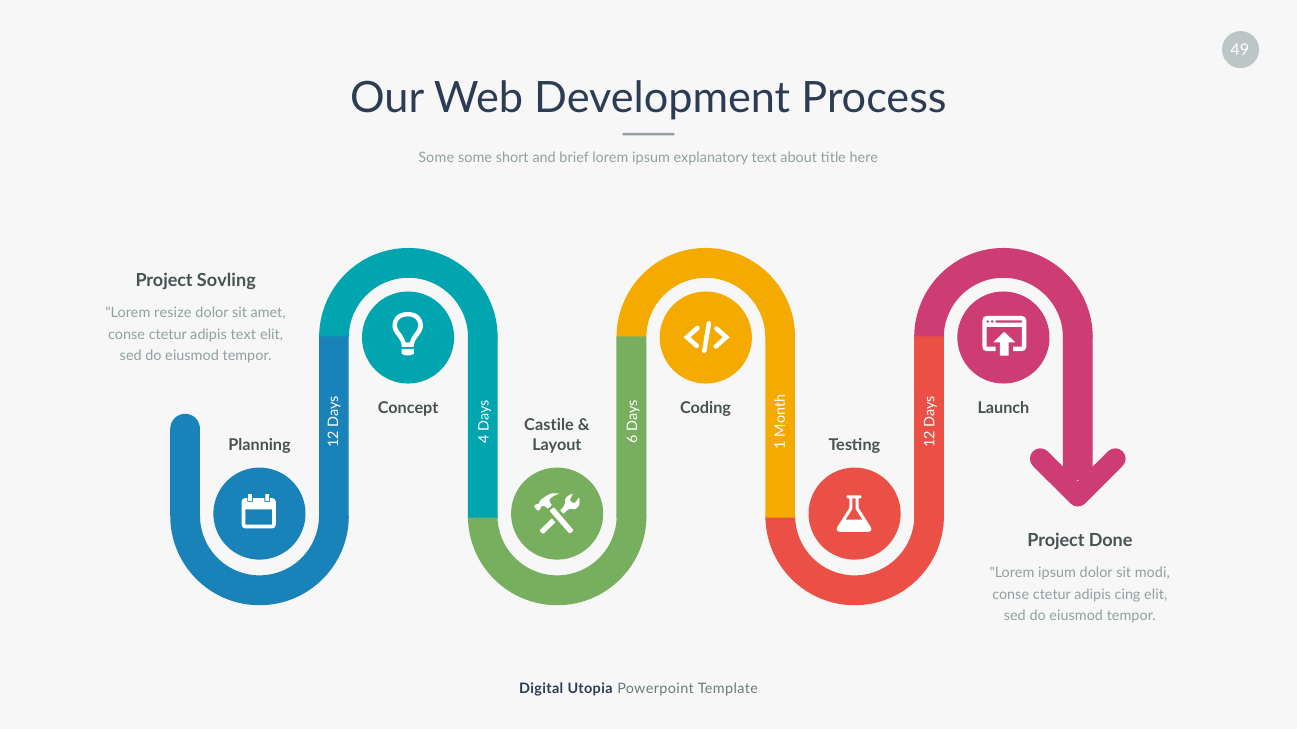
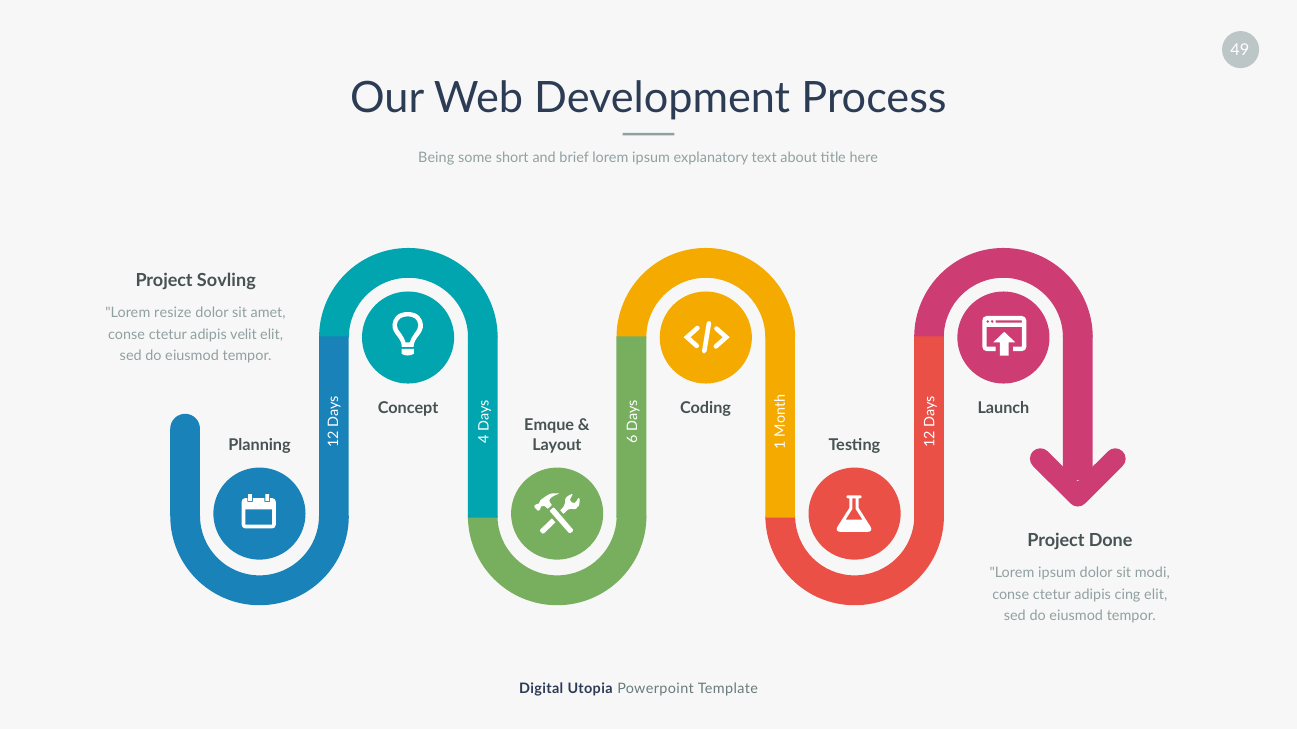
Some: Some -> Being (436, 157)
adipis text: text -> velit (243, 335)
Castile: Castile -> Emque (549, 426)
